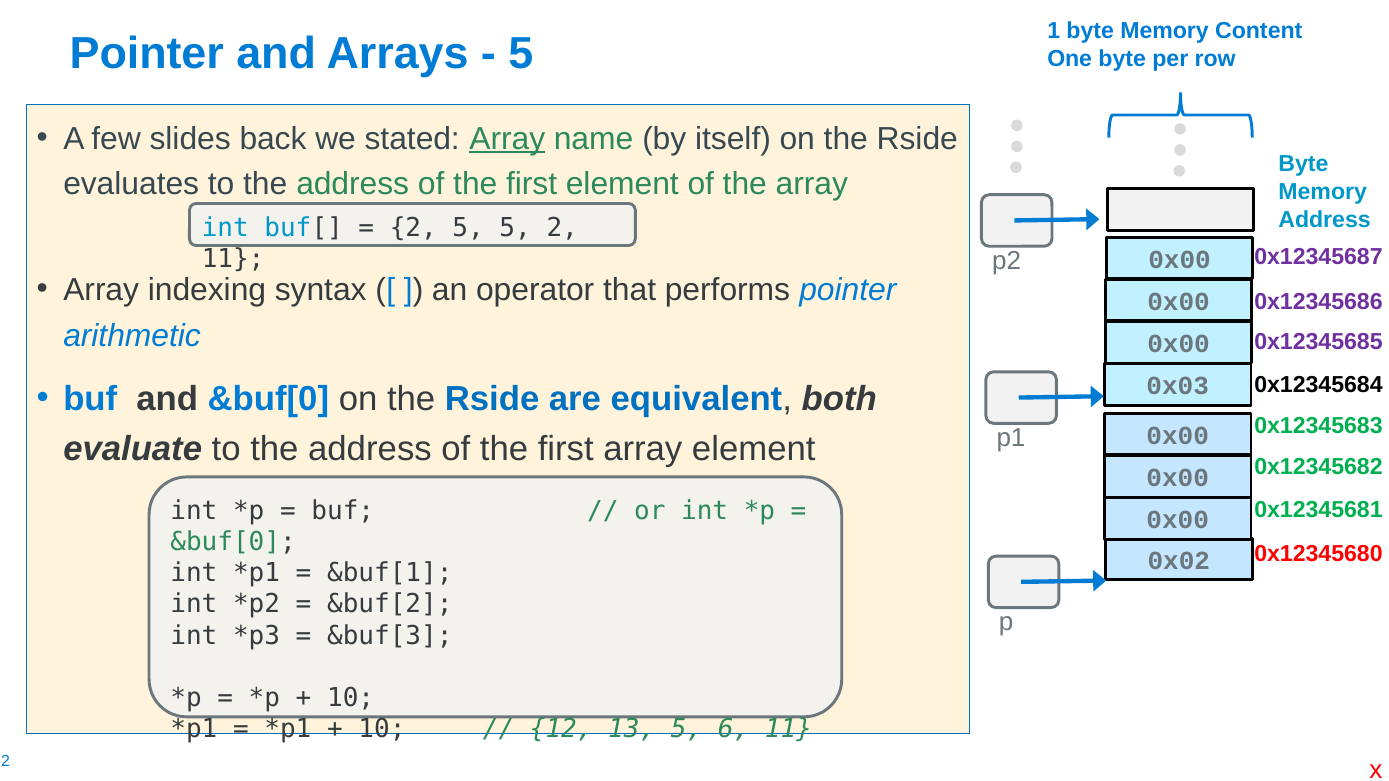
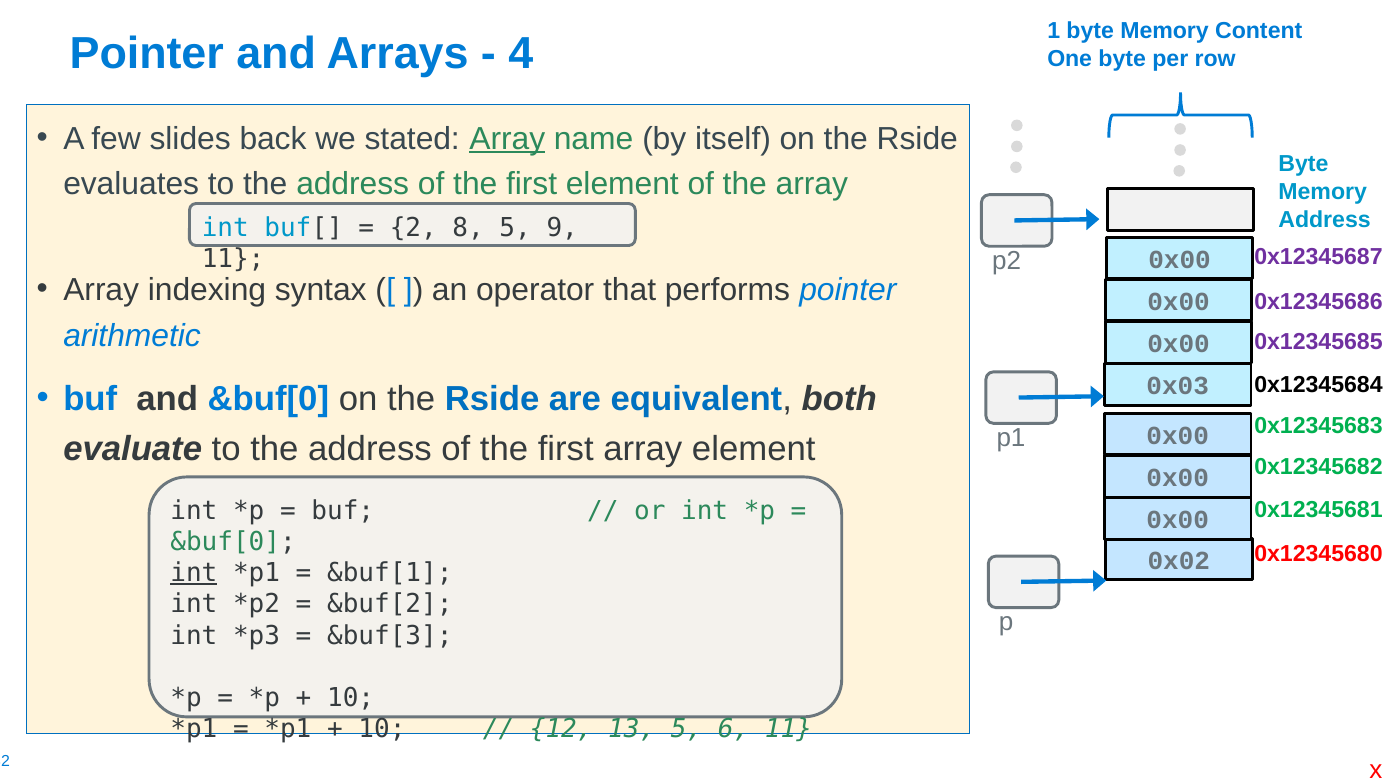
5: 5 -> 4 (521, 53)
2 5: 5 -> 8 (468, 228)
5 2: 2 -> 9 (562, 228)
int underline: none -> present (194, 573)
